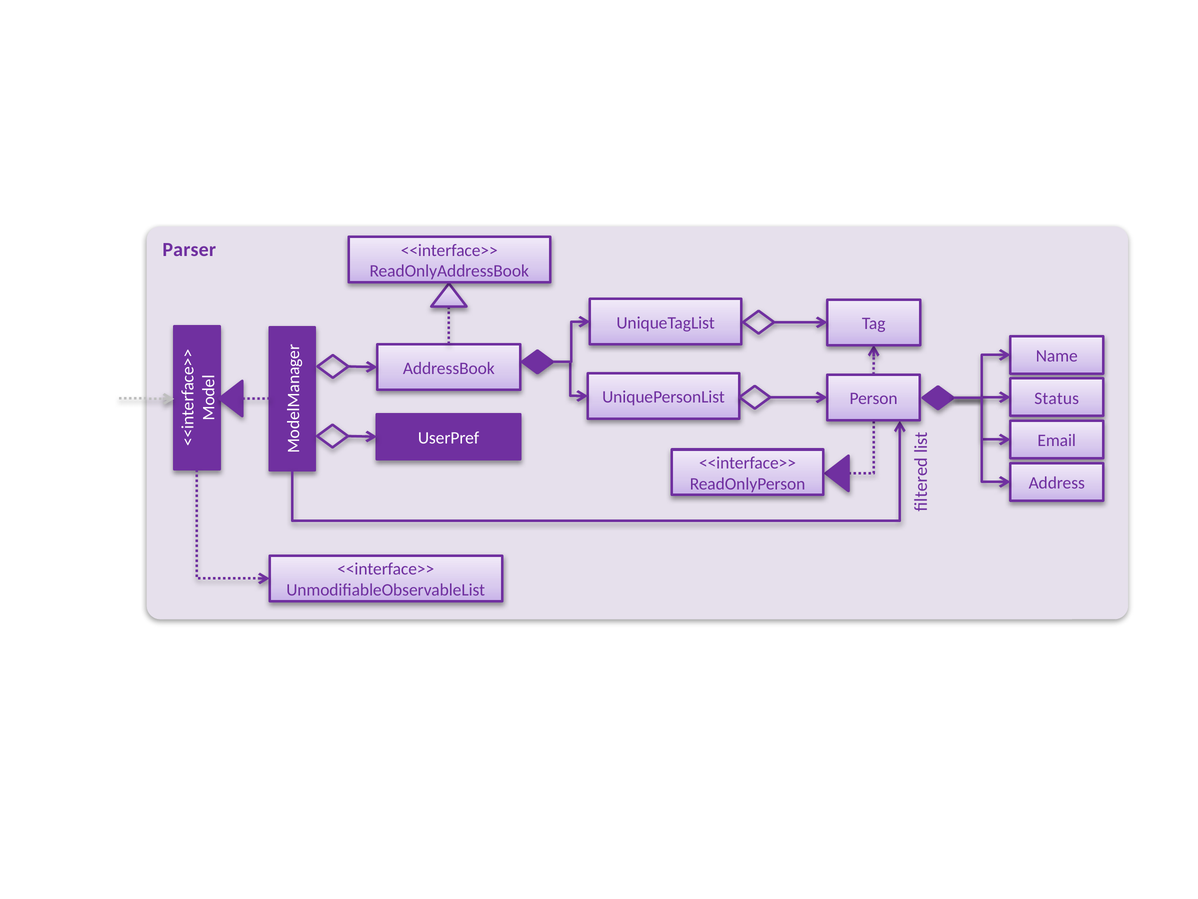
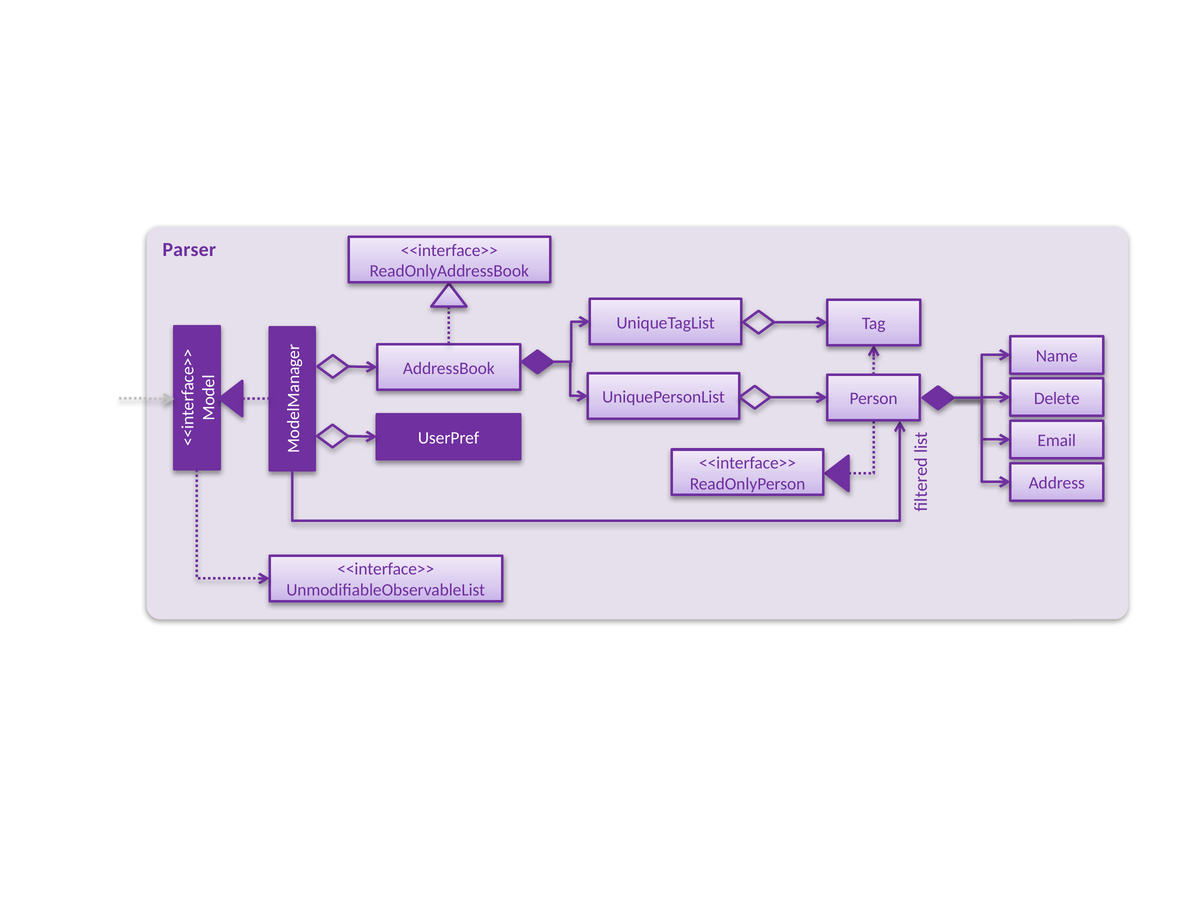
Status: Status -> Delete (1057, 398)
